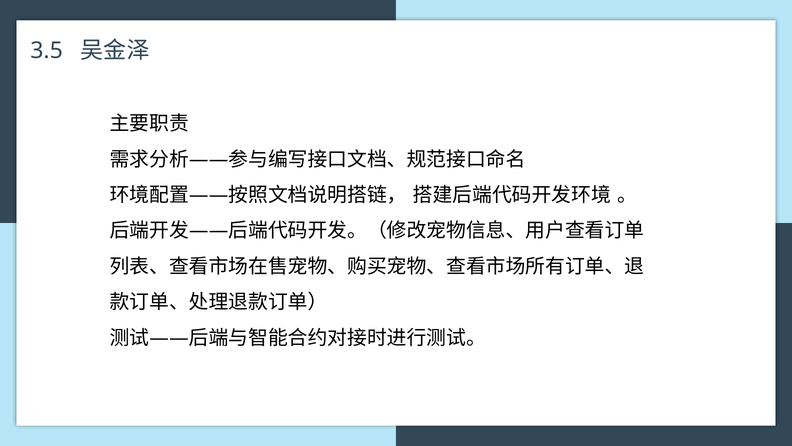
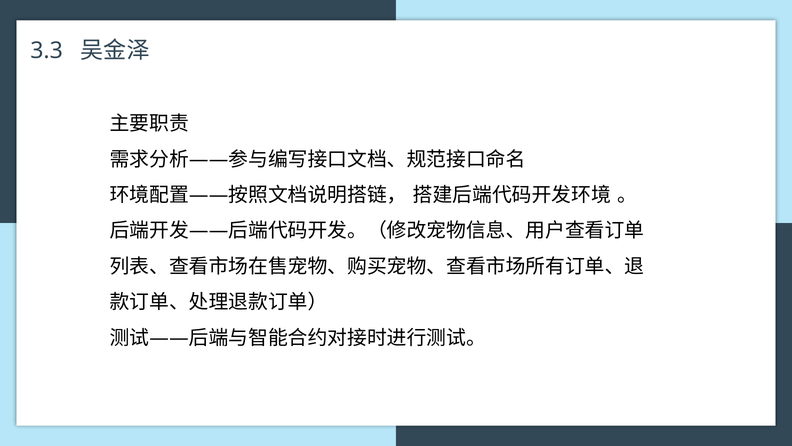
3.5: 3.5 -> 3.3 (47, 50)
